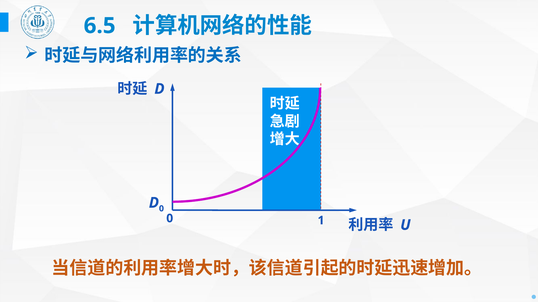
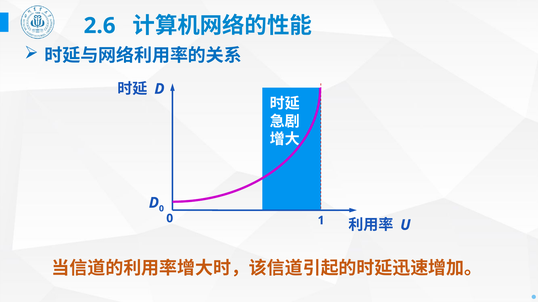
6.5: 6.5 -> 2.6 (100, 26)
